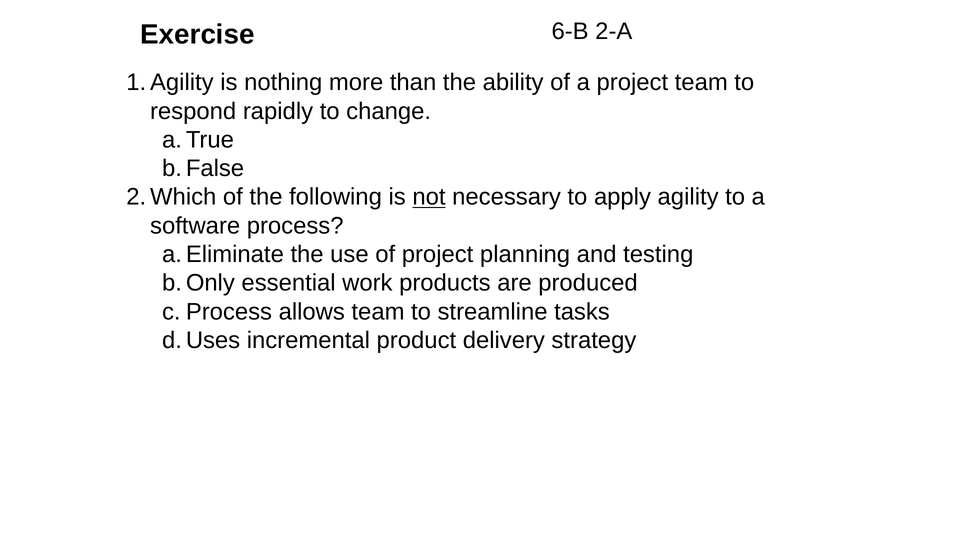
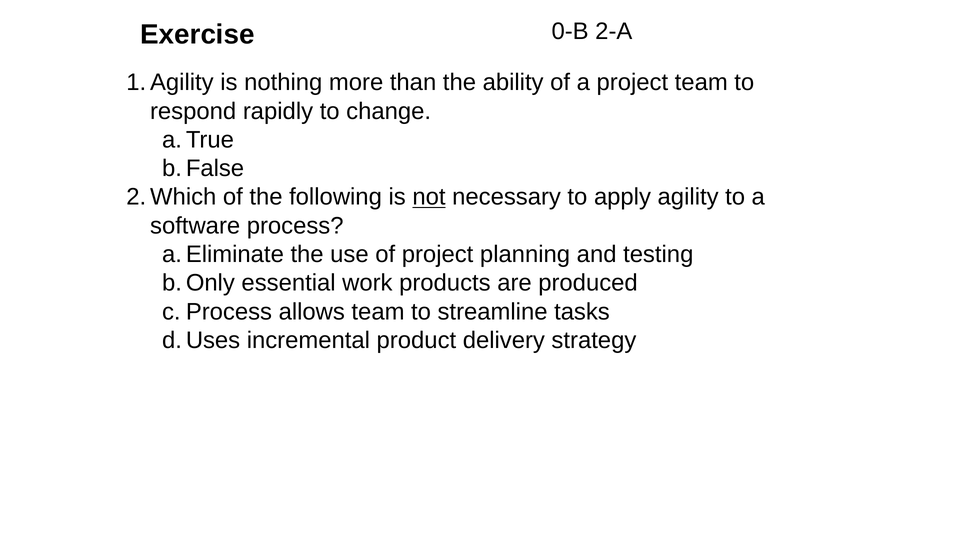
6-B: 6-B -> 0-B (570, 31)
